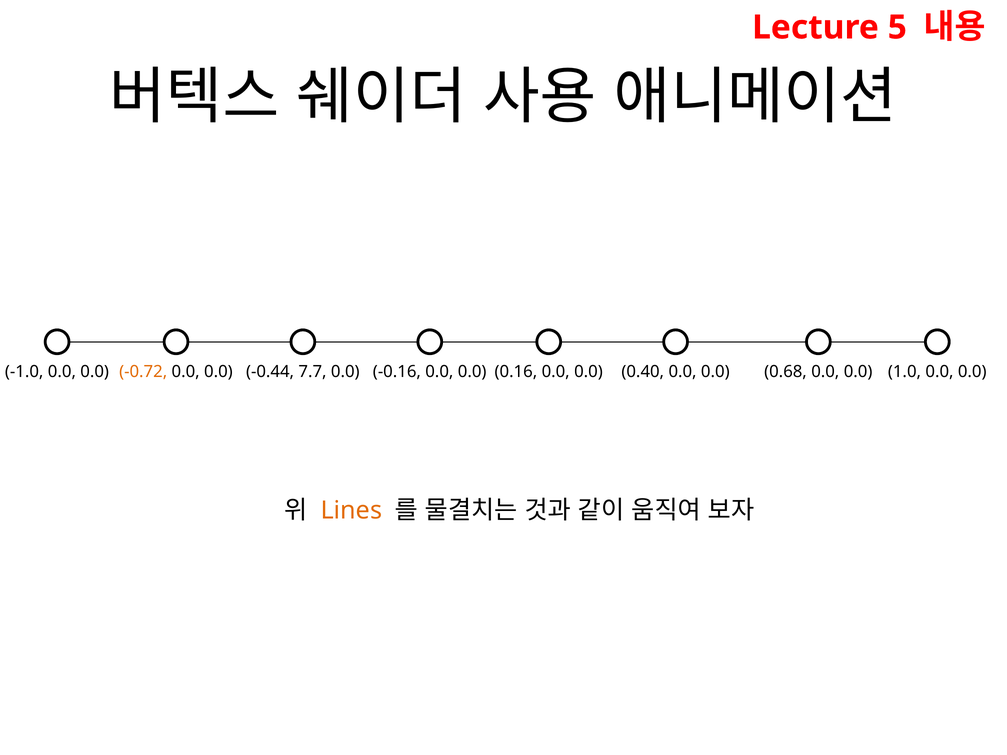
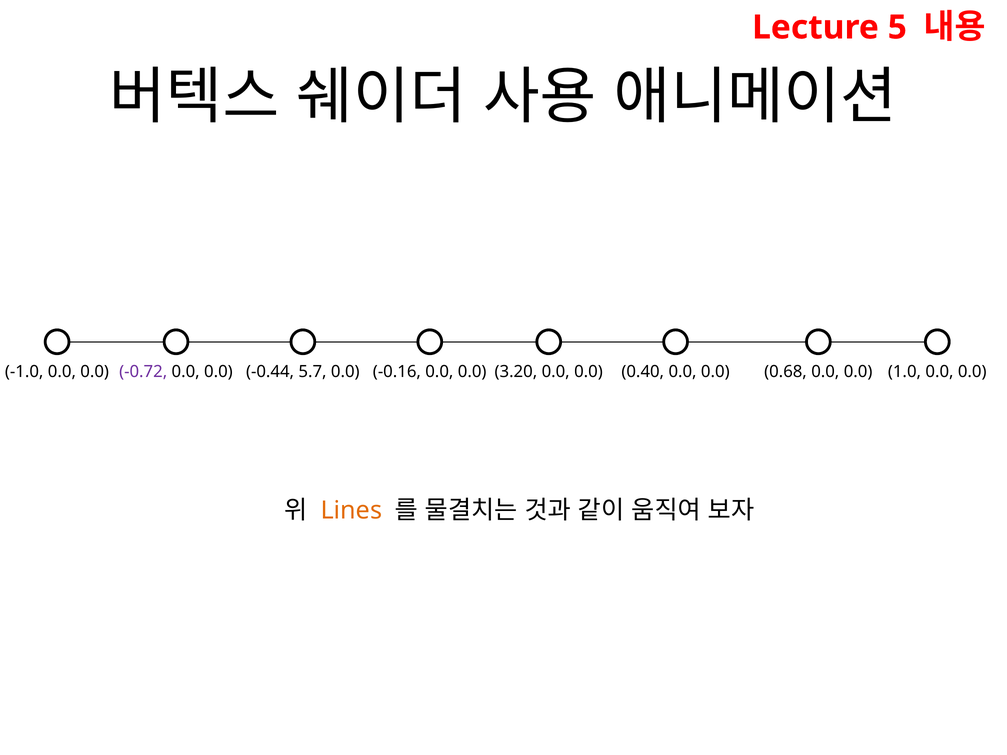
-0.72 colour: orange -> purple (143, 372)
7.7: 7.7 -> 5.7 (313, 372)
0.16: 0.16 -> 3.20 (516, 372)
